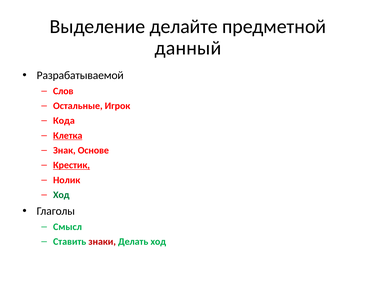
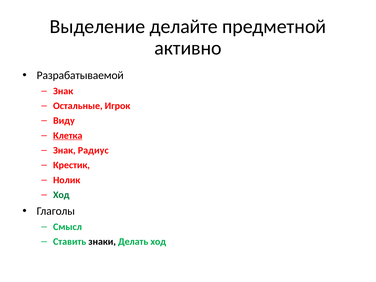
данный: данный -> активно (188, 48)
Слов: Слов -> Знак (63, 91)
Кода: Кода -> Виду (64, 121)
Основе: Основе -> Радиус (93, 150)
Крестик underline: present -> none (72, 165)
знаки colour: red -> black (102, 242)
